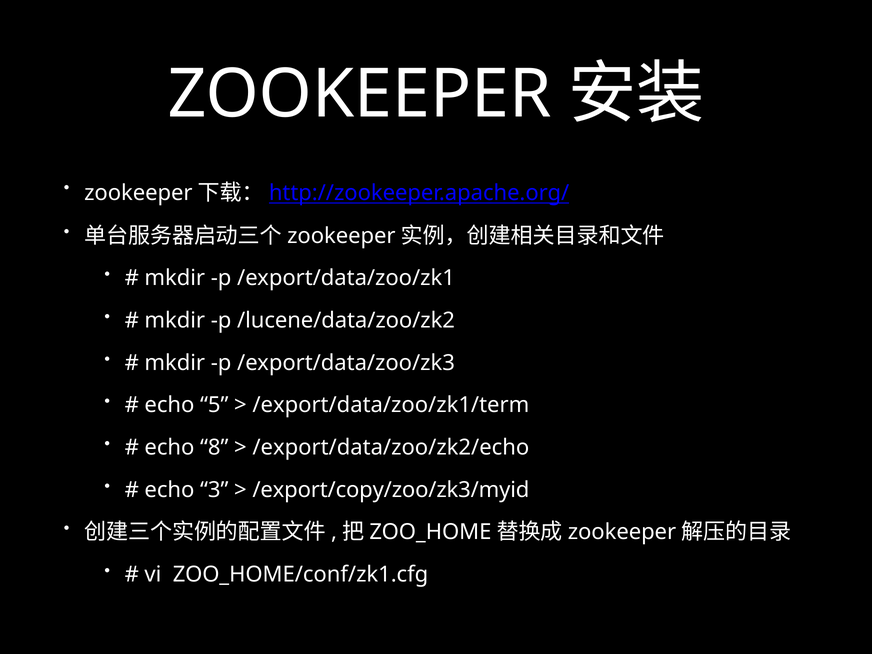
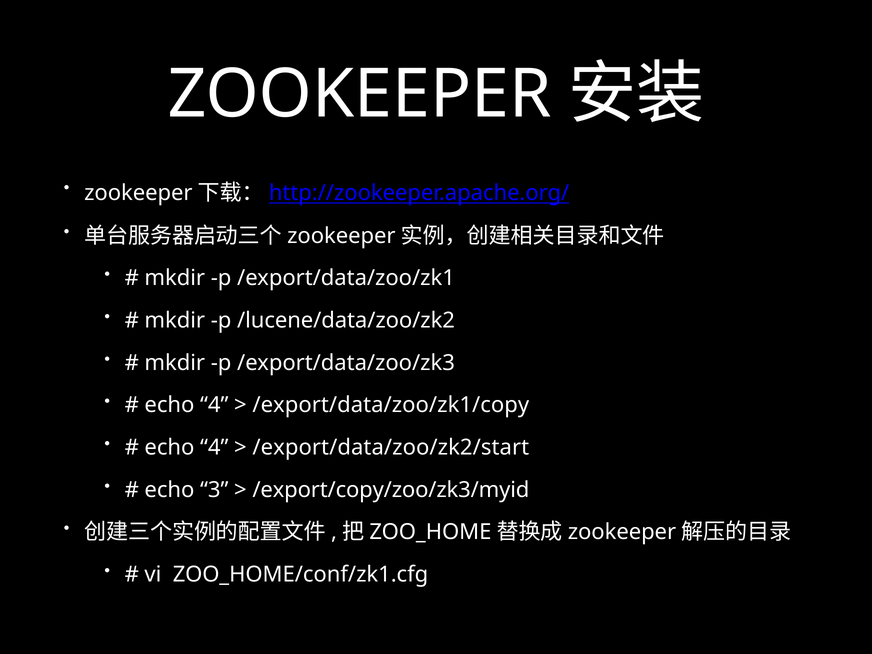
5: 5 -> 4 (214, 405)
/export/data/zoo/zk1/term: /export/data/zoo/zk1/term -> /export/data/zoo/zk1/copy (391, 405)
8: 8 -> 4 (214, 447)
/export/data/zoo/zk2/echo: /export/data/zoo/zk2/echo -> /export/data/zoo/zk2/start (391, 447)
